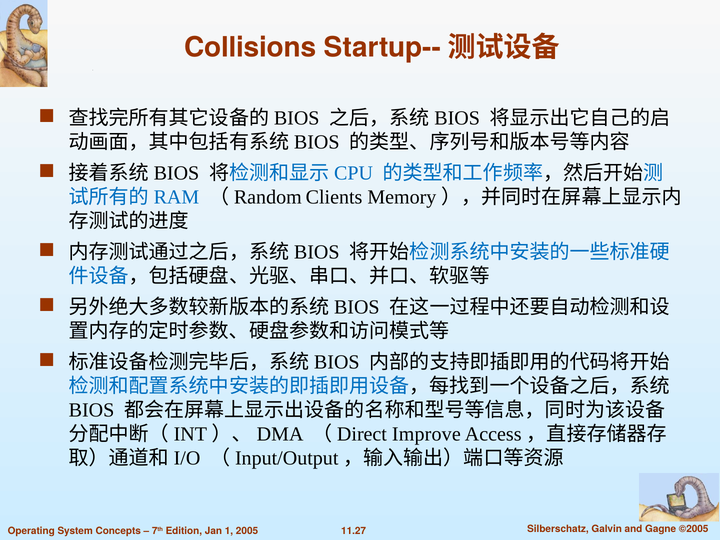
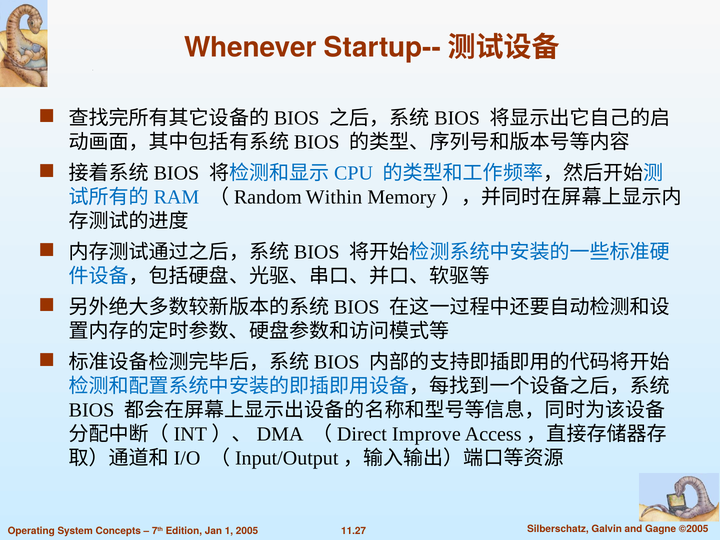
Collisions: Collisions -> Whenever (250, 48)
Clients: Clients -> Within (334, 197)
